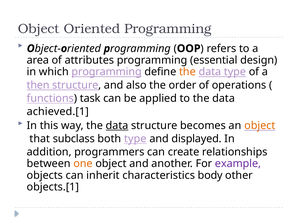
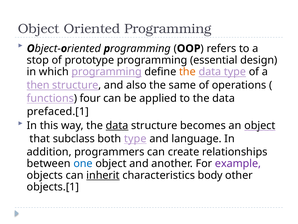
area: area -> stop (38, 60)
attributes: attributes -> prototype (89, 60)
order: order -> same (182, 85)
task: task -> four (90, 98)
achieved.[1: achieved.[1 -> prefaced.[1 (58, 111)
object colour: orange -> black (260, 125)
displayed: displayed -> language (197, 138)
one colour: orange -> blue (83, 163)
inherit underline: none -> present (103, 175)
